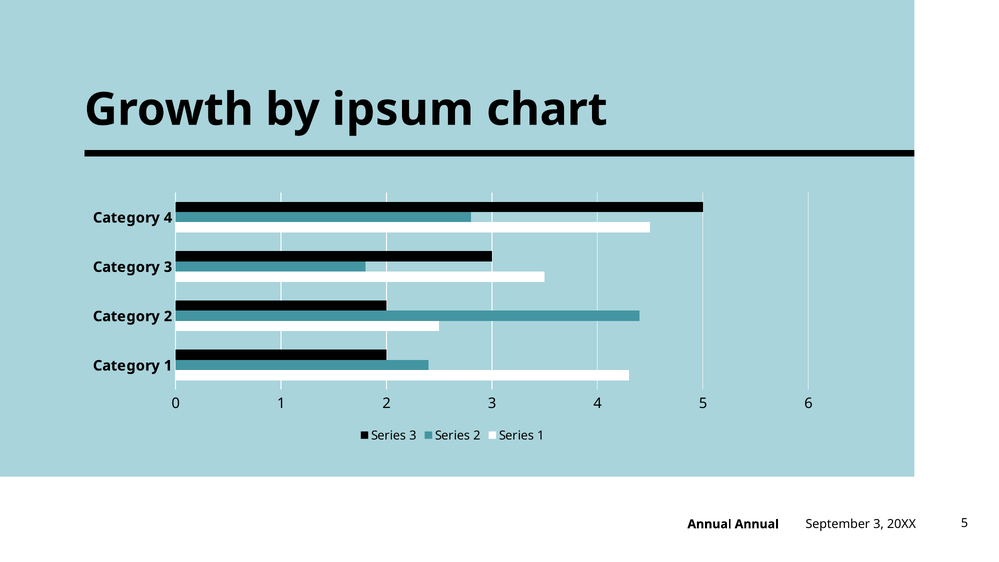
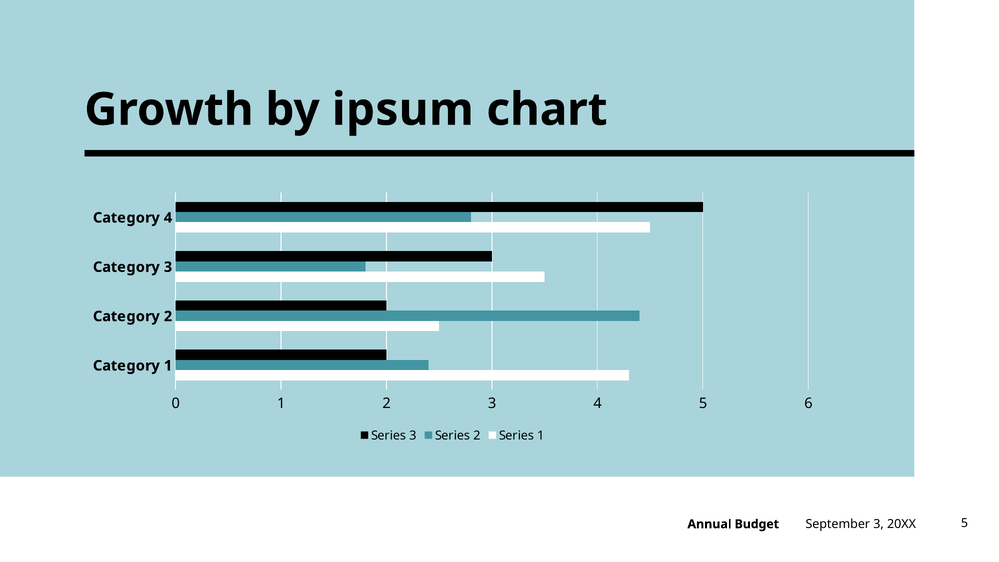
Annual Annual: Annual -> Budget (757, 524)
